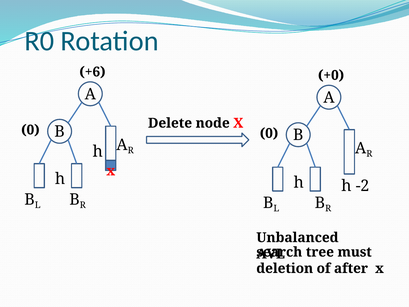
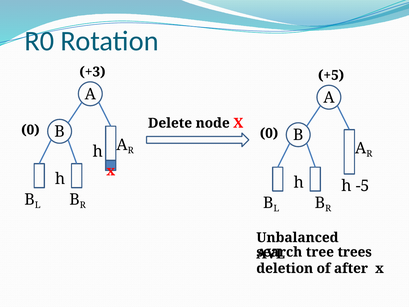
+6: +6 -> +3 (92, 72)
+0: +0 -> +5 (331, 75)
-2: -2 -> -5 (363, 186)
must: must -> trees (355, 252)
